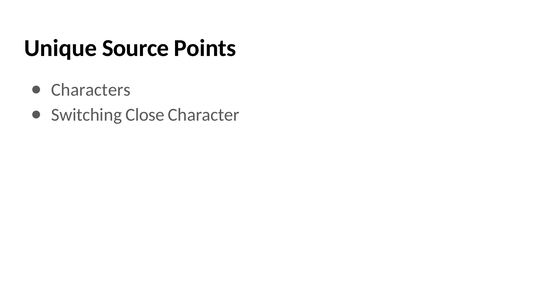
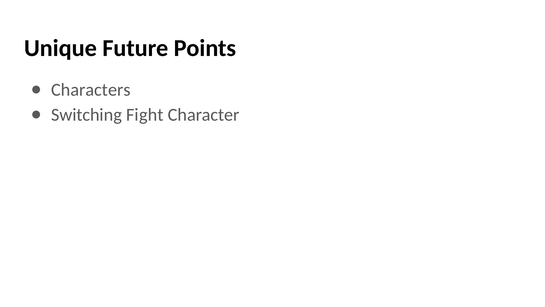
Source: Source -> Future (135, 48)
Close: Close -> Fight (145, 115)
